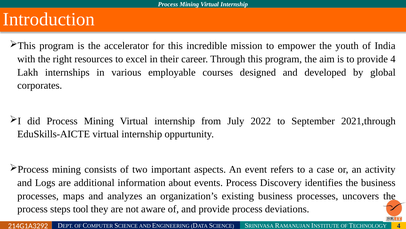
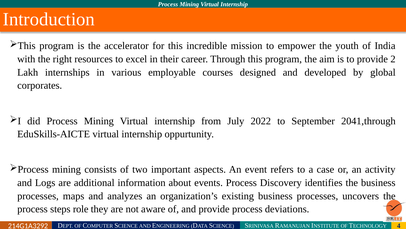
provide 4: 4 -> 2 (393, 59)
2021,through: 2021,through -> 2041,through (368, 121)
tool: tool -> role (81, 209)
